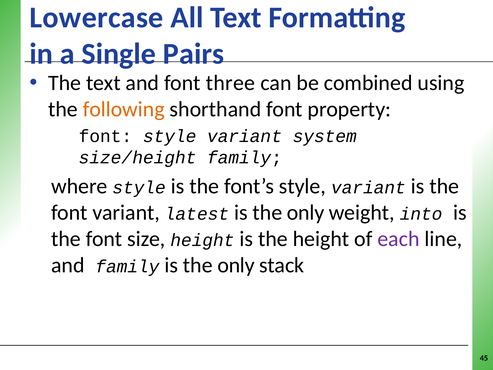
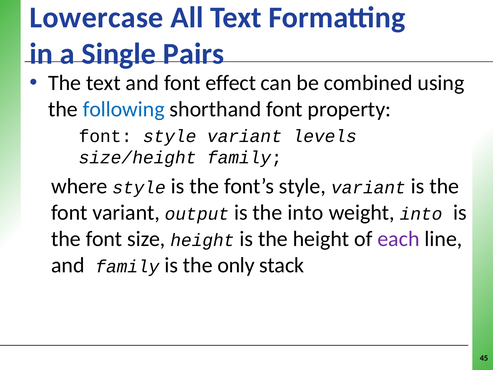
three: three -> effect (231, 83)
following colour: orange -> blue (124, 109)
system: system -> levels (325, 136)
latest: latest -> output (197, 214)
only: only -> into (305, 212)
